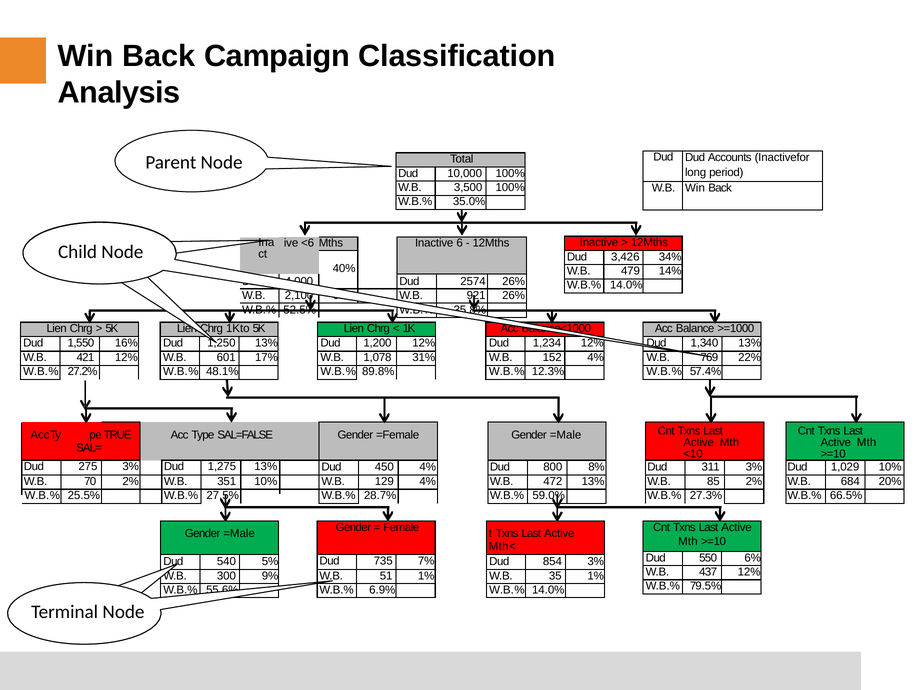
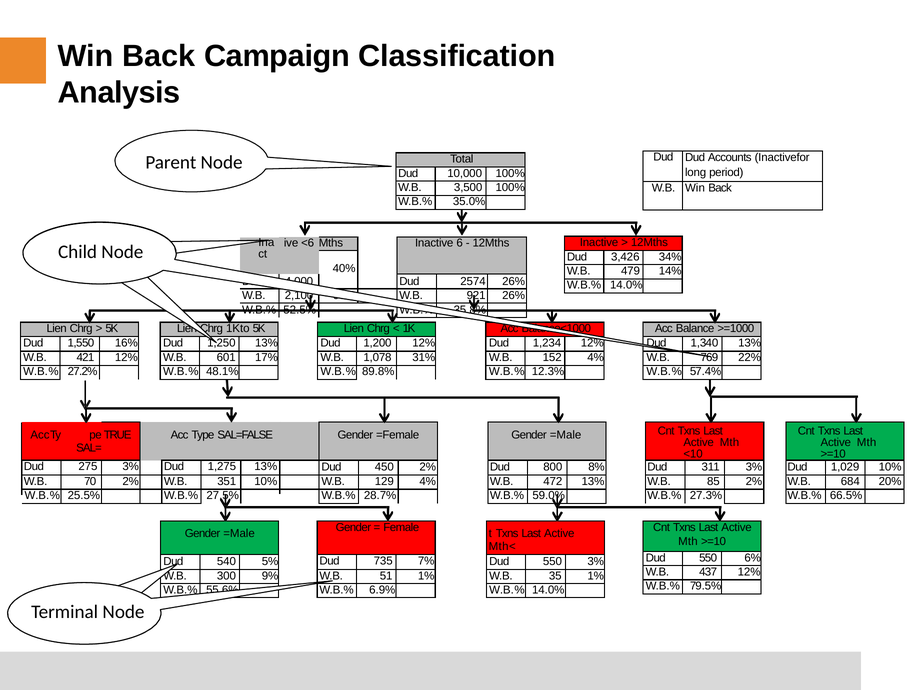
450 4%: 4% -> 2% (428, 467)
7% Dud 854: 854 -> 550 (552, 561)
